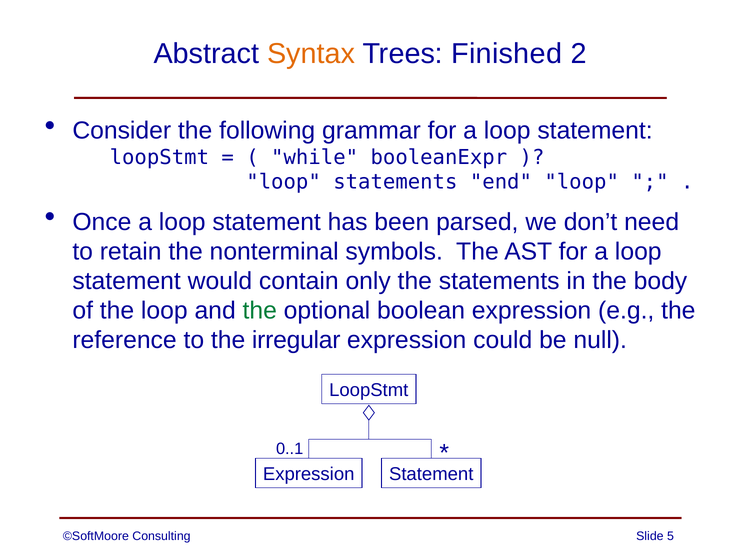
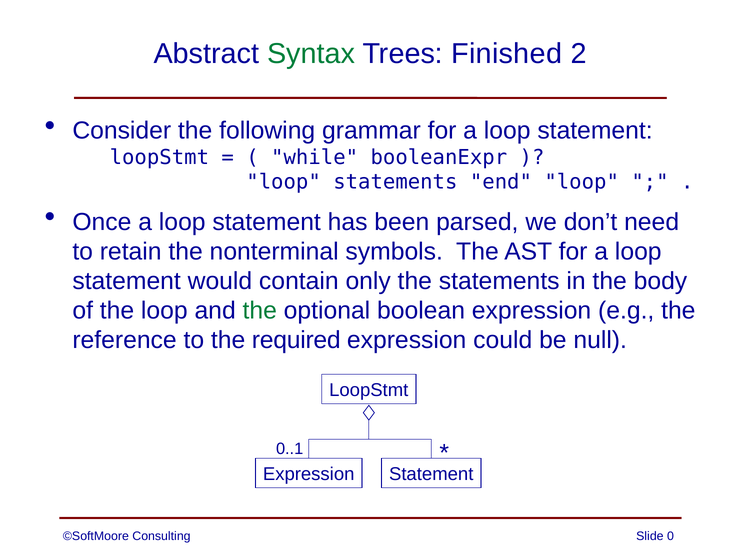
Syntax colour: orange -> green (311, 54)
irregular: irregular -> required (296, 341)
5: 5 -> 0 (671, 537)
